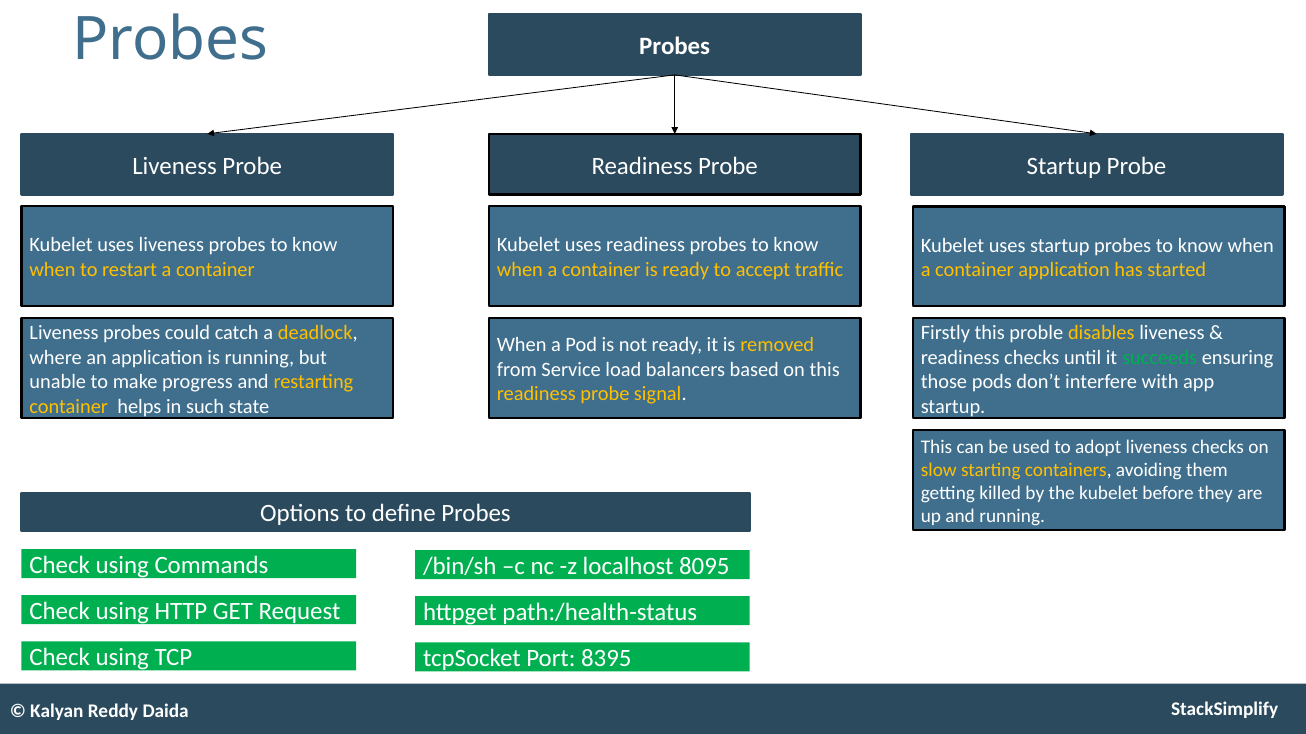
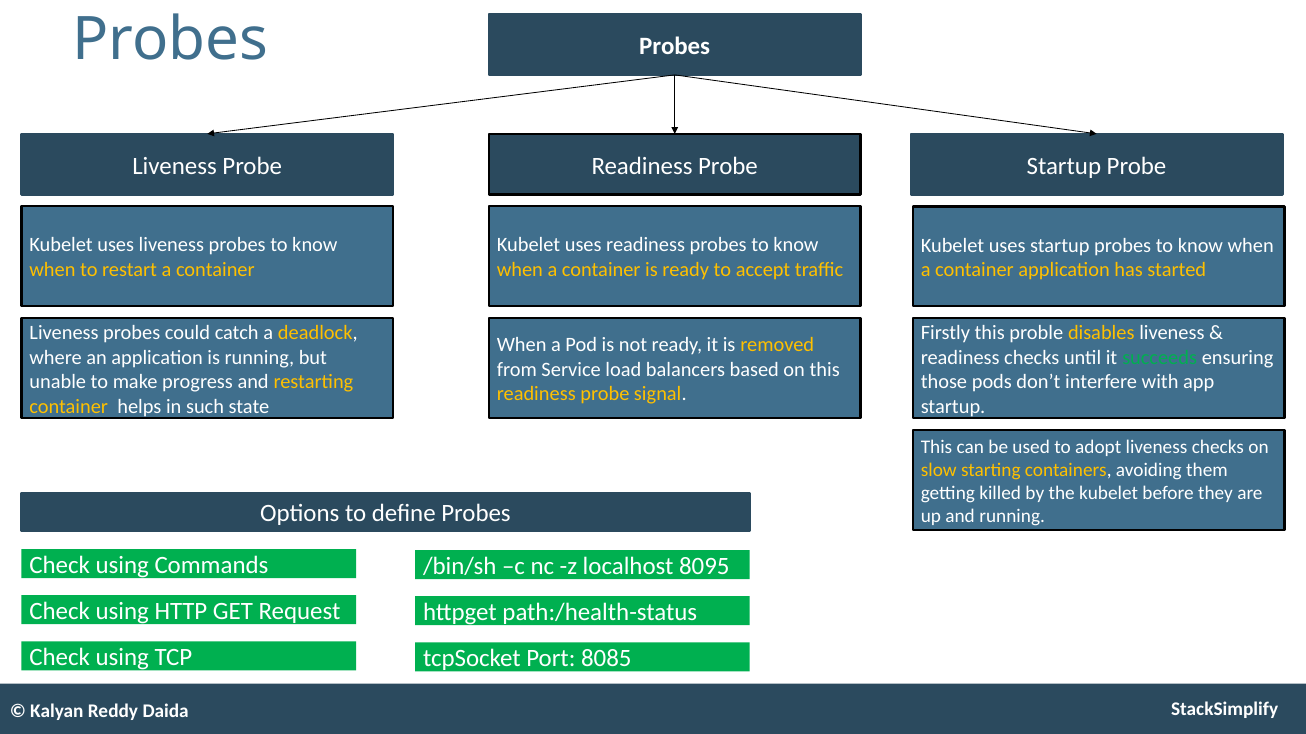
8395: 8395 -> 8085 (606, 659)
